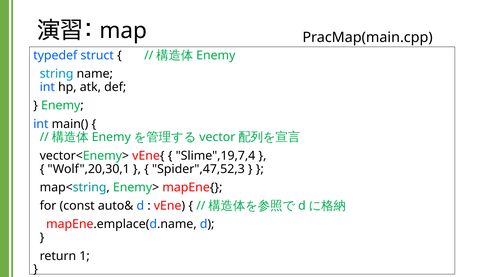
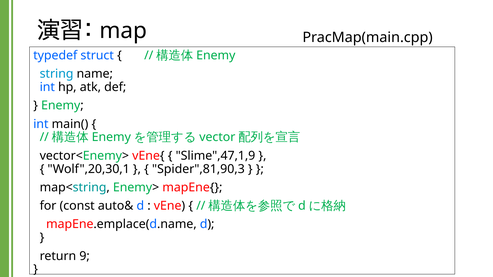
Slime",19,7,4: Slime",19,7,4 -> Slime",47,1,9 (215, 156)
Spider",47,52,3: Spider",47,52,3 -> Spider",81,90,3 (198, 169)
1: 1 -> 9 (85, 256)
